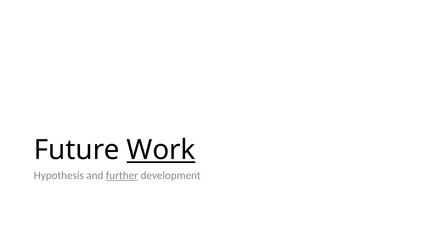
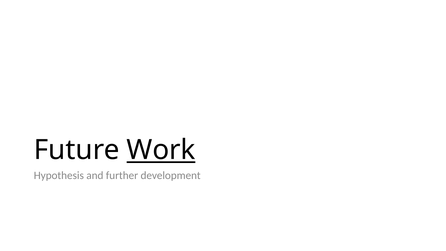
further underline: present -> none (122, 176)
